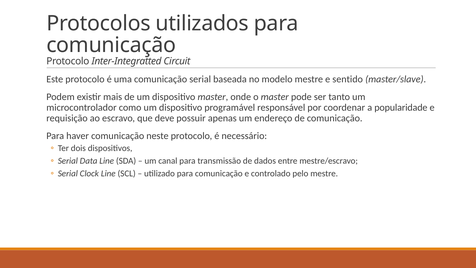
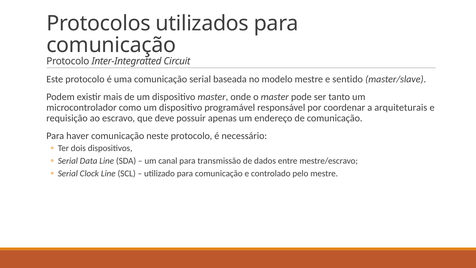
popularidade: popularidade -> arquiteturais (401, 108)
